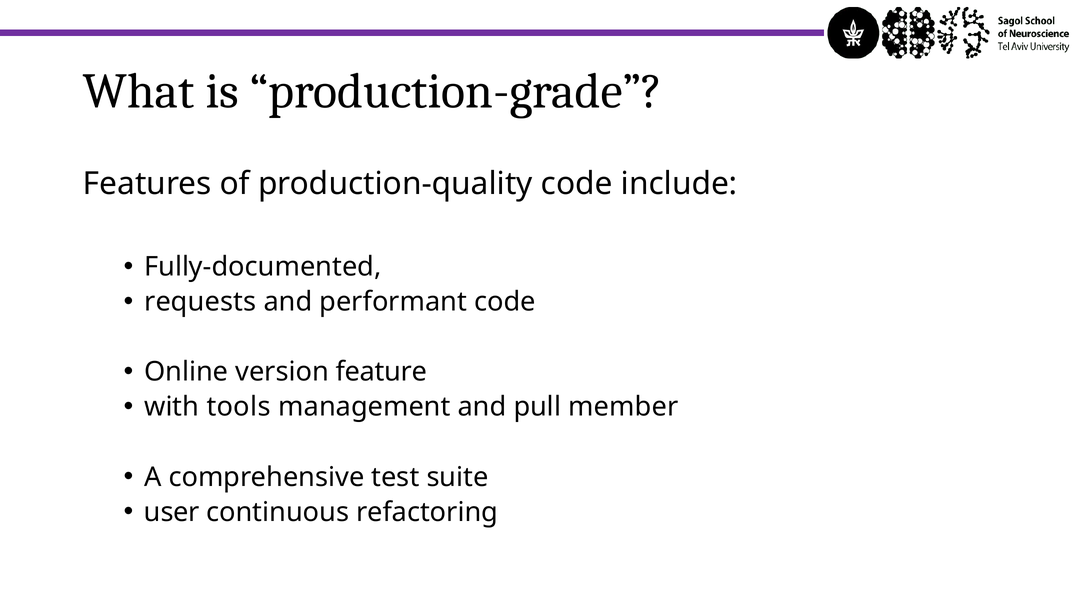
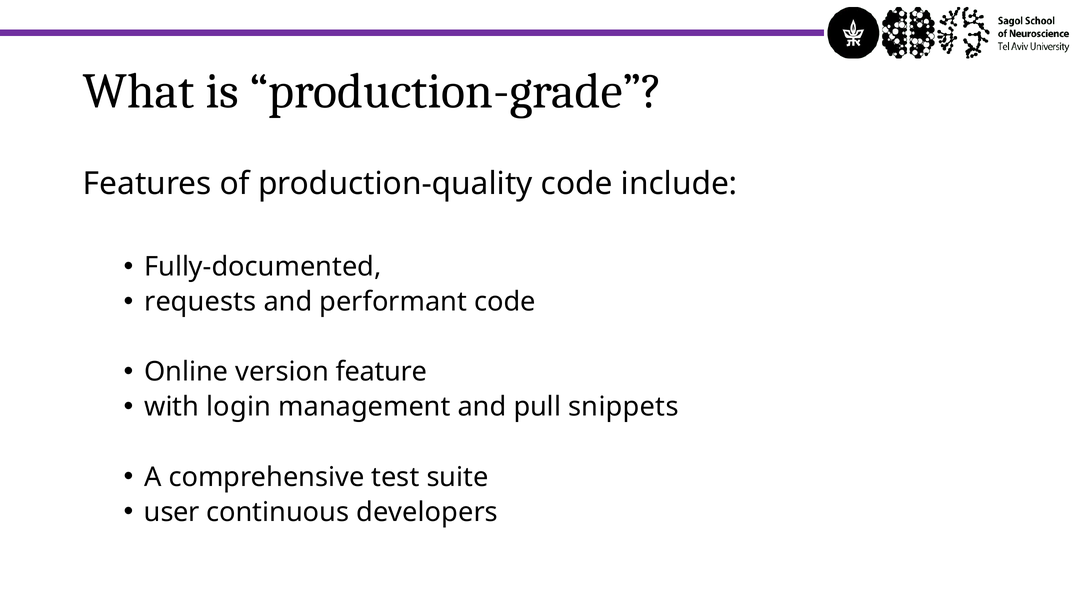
tools: tools -> login (239, 407)
member: member -> snippets (623, 407)
refactoring: refactoring -> developers (427, 512)
